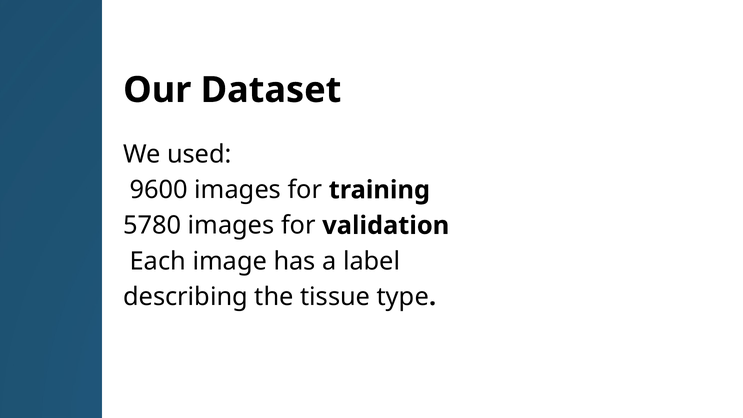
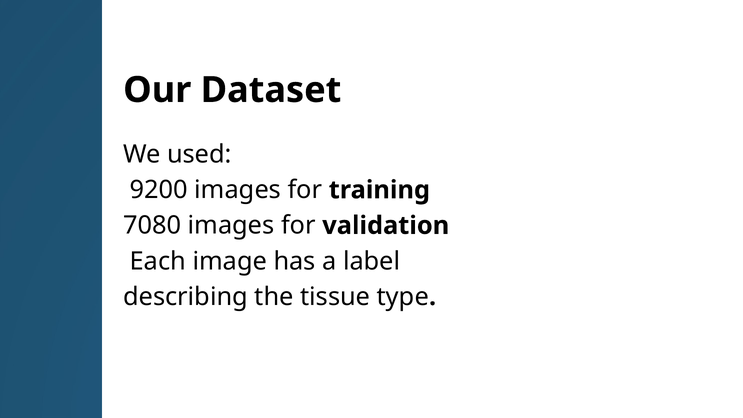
9600: 9600 -> 9200 (159, 190)
5780: 5780 -> 7080 (152, 226)
